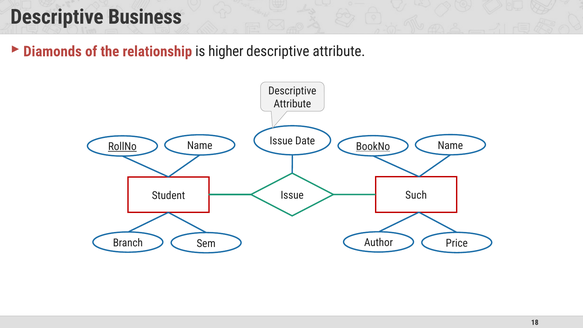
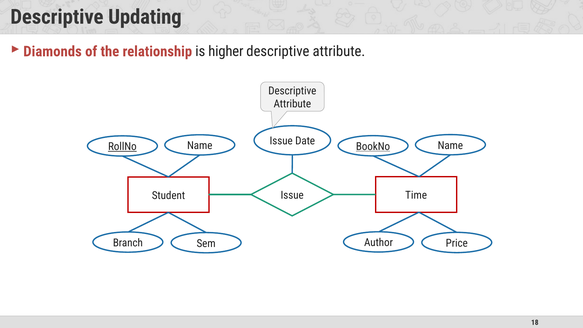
Business: Business -> Updating (145, 17)
Such: Such -> Time (416, 195)
